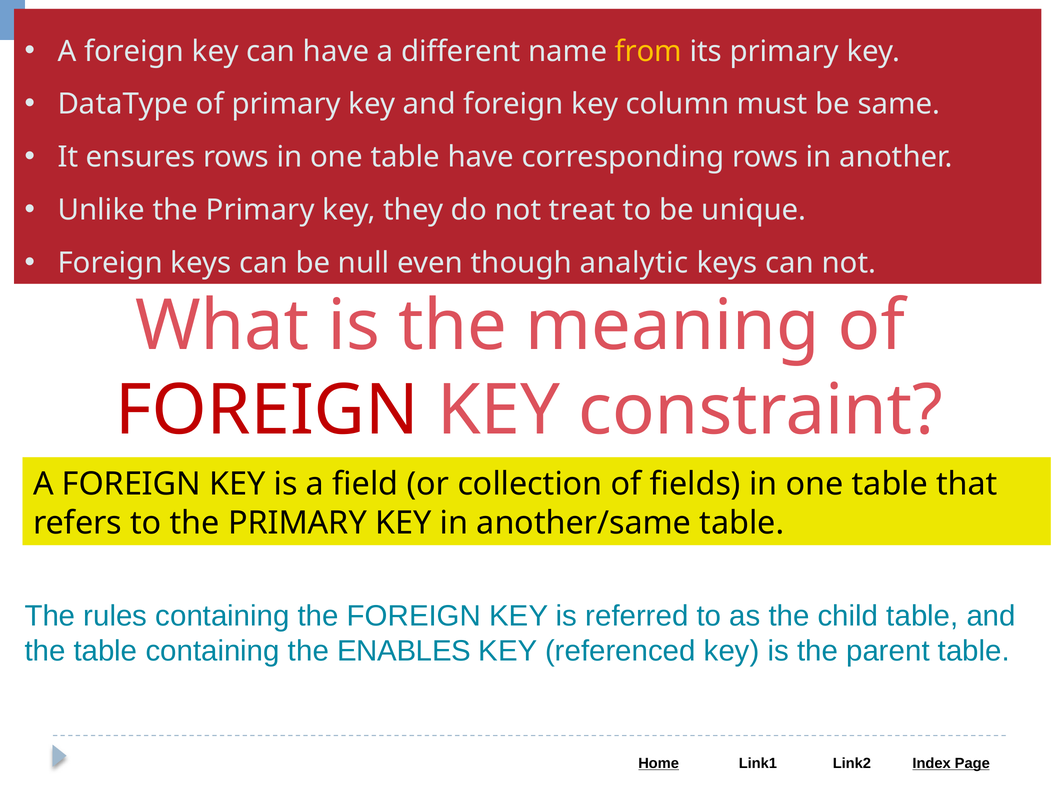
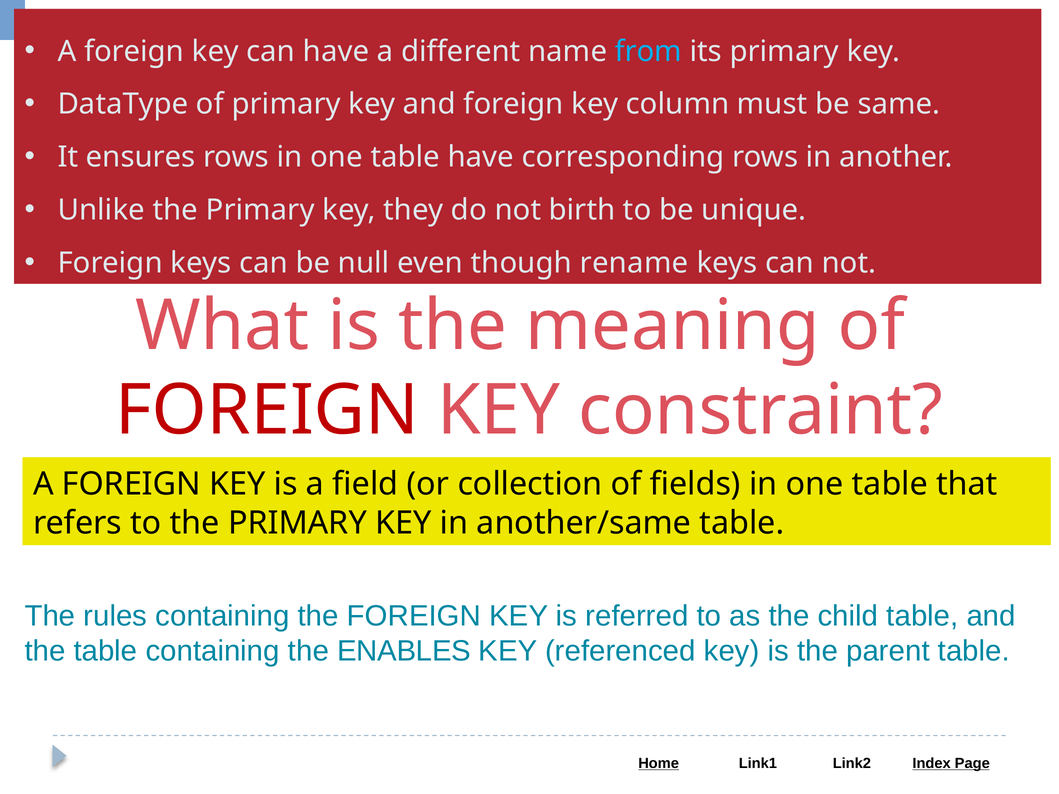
from colour: yellow -> light blue (648, 51)
treat: treat -> birth (582, 210)
analytic: analytic -> rename (634, 263)
